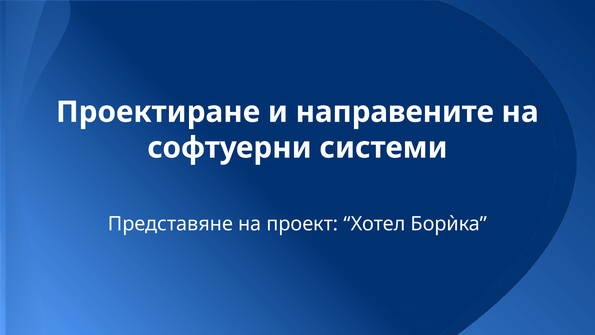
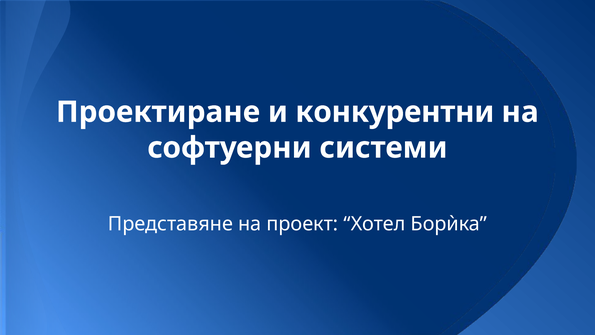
направените: направените -> конкурентни (395, 112)
